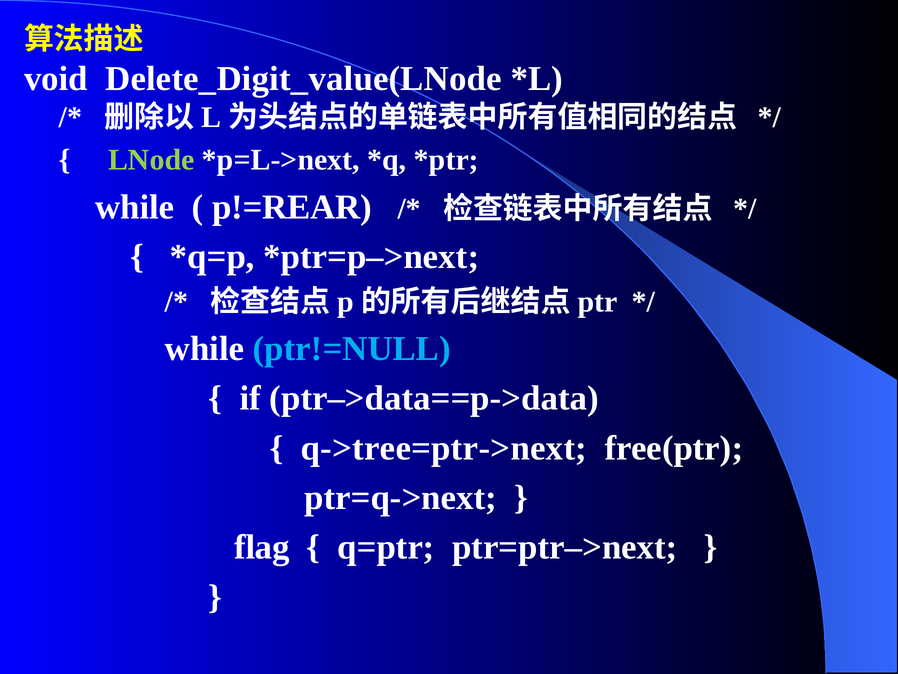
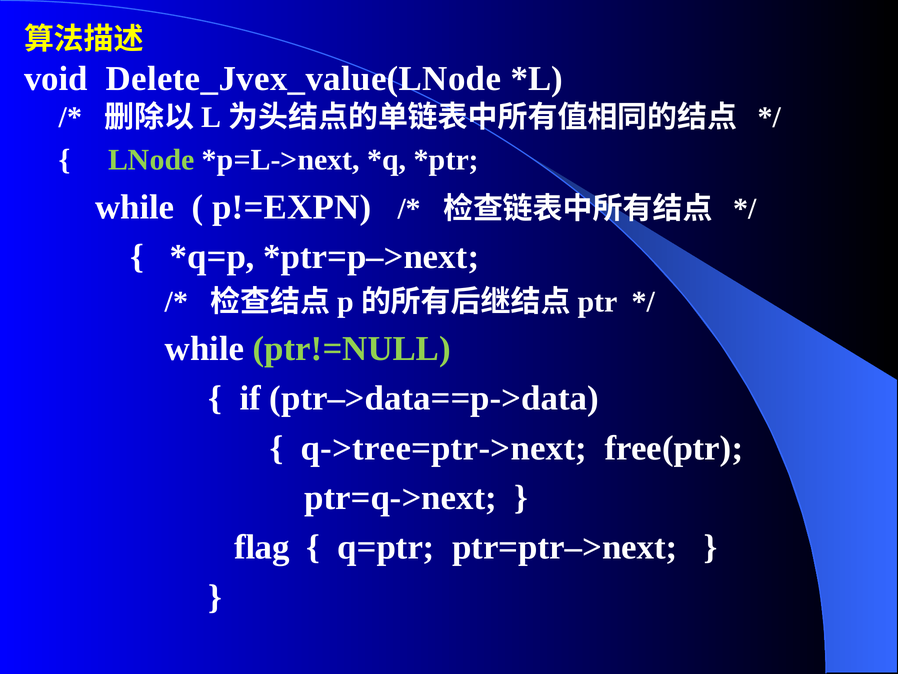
Delete_Digit_value(LNode: Delete_Digit_value(LNode -> Delete_Jvex_value(LNode (303, 79)
p!=REAR: p!=REAR -> p!=EXPN (292, 207)
ptr!=NULL colour: light blue -> light green (352, 349)
